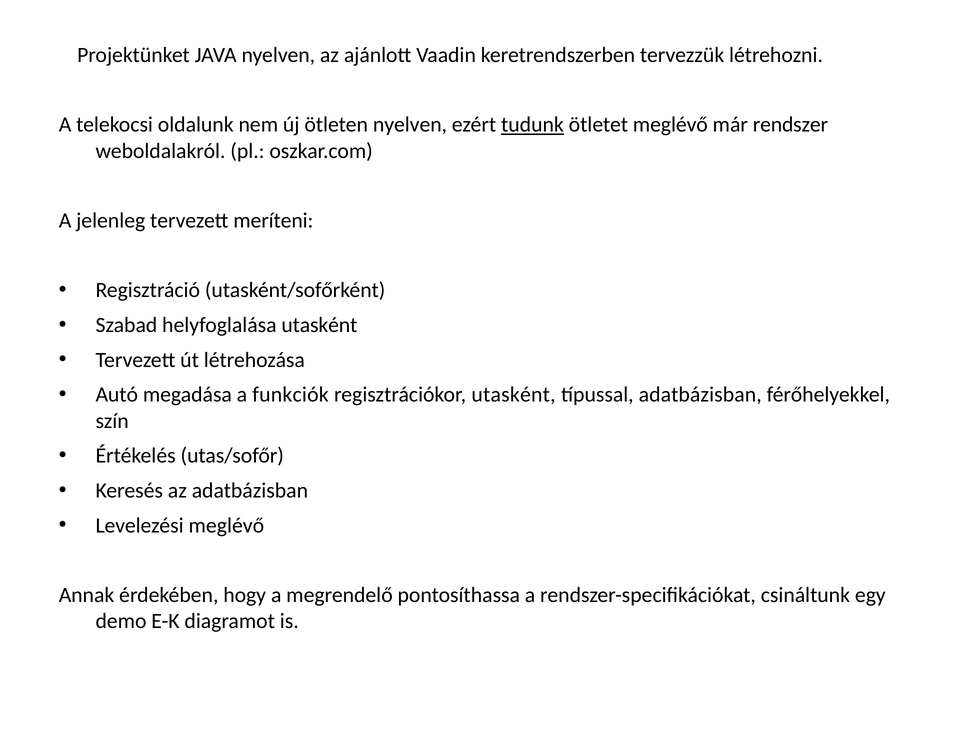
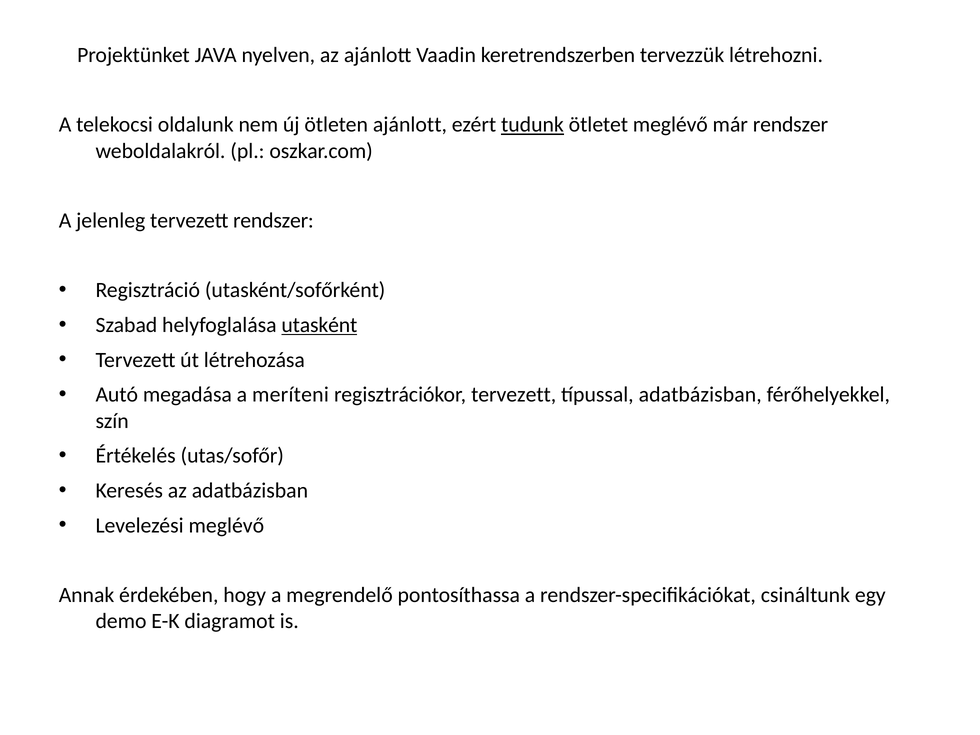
ötleten nyelven: nyelven -> ajánlott (410, 125)
tervezett meríteni: meríteni -> rendszer (273, 221)
utasként underline: none -> present (319, 325)
funkciók: funkciók -> meríteni (290, 395)
regisztrációkor utasként: utasként -> tervezett (514, 395)
